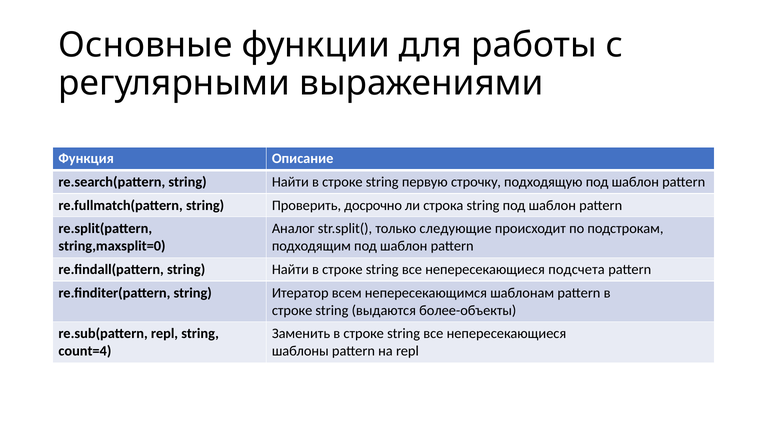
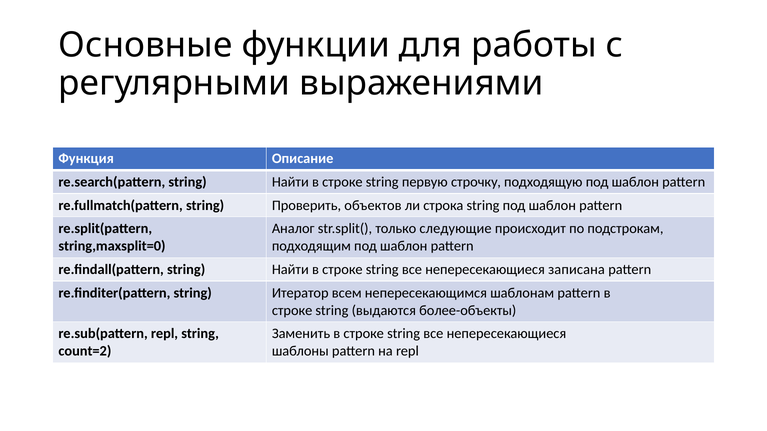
досрочно: досрочно -> объектов (373, 206)
подсчета: подсчета -> записана (577, 270)
count=4: count=4 -> count=2 (85, 352)
